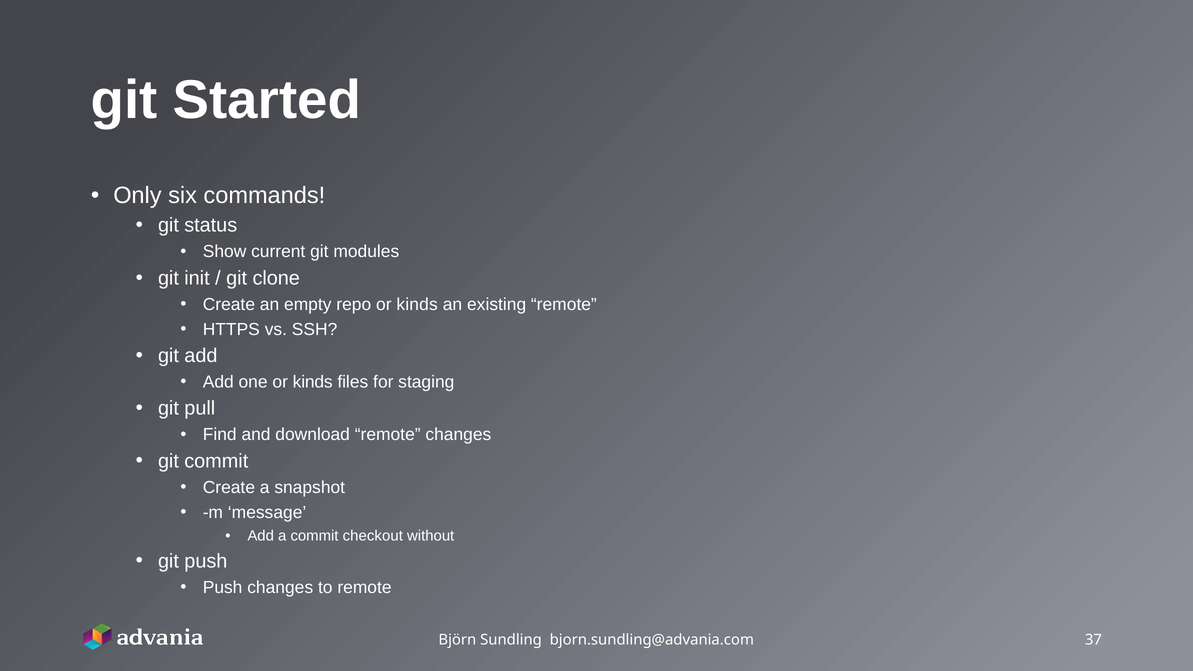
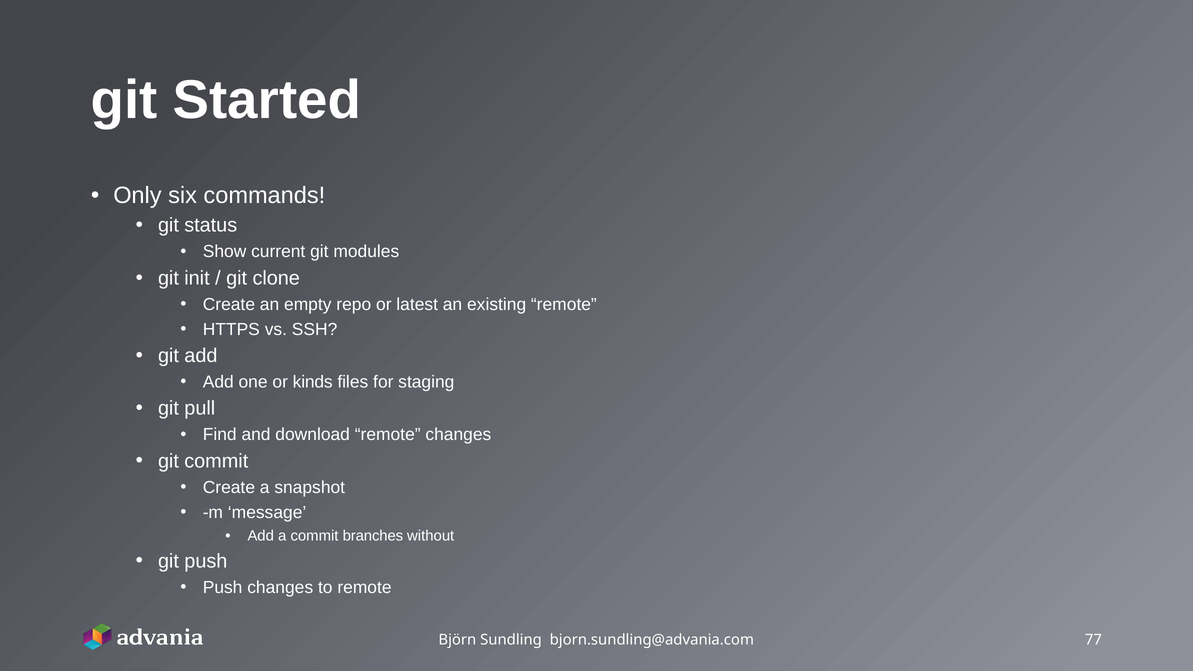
repo or kinds: kinds -> latest (417, 304)
checkout: checkout -> branches (373, 536)
37: 37 -> 77 (1094, 640)
